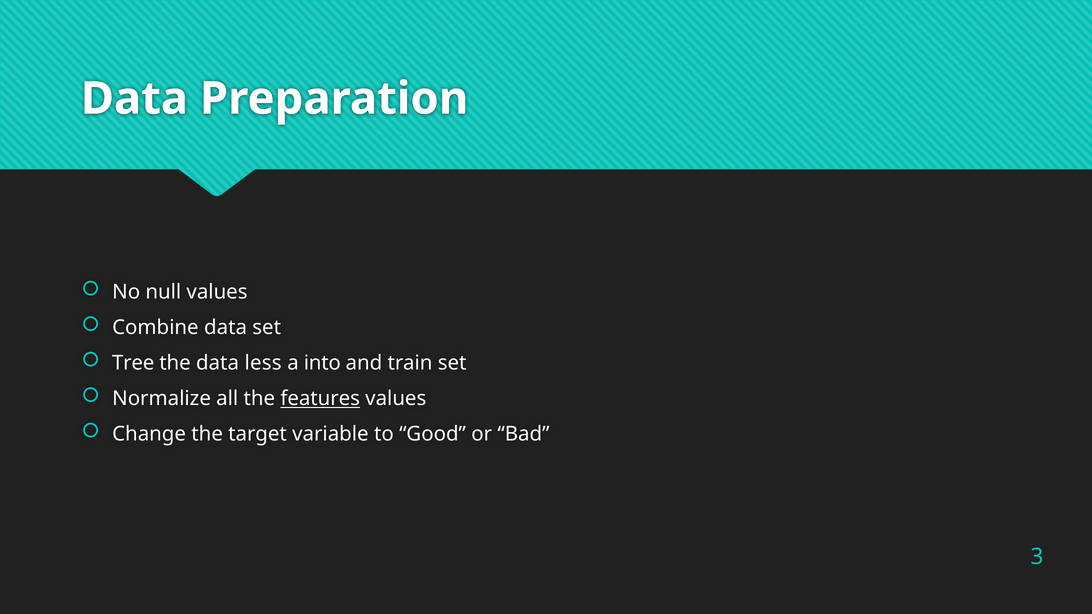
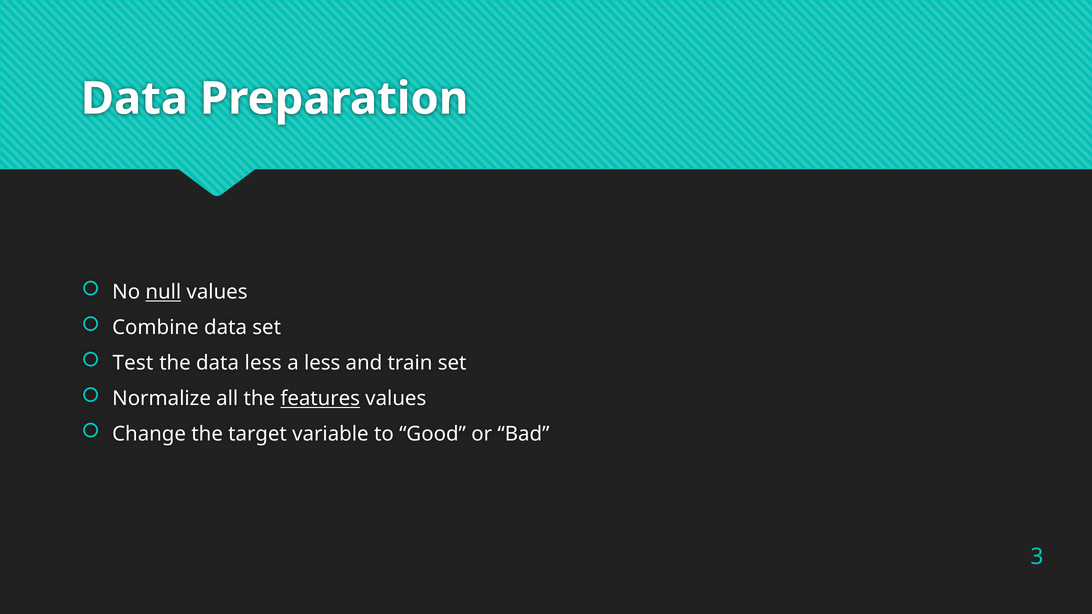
null underline: none -> present (163, 292)
Tree: Tree -> Test (133, 363)
a into: into -> less (322, 363)
